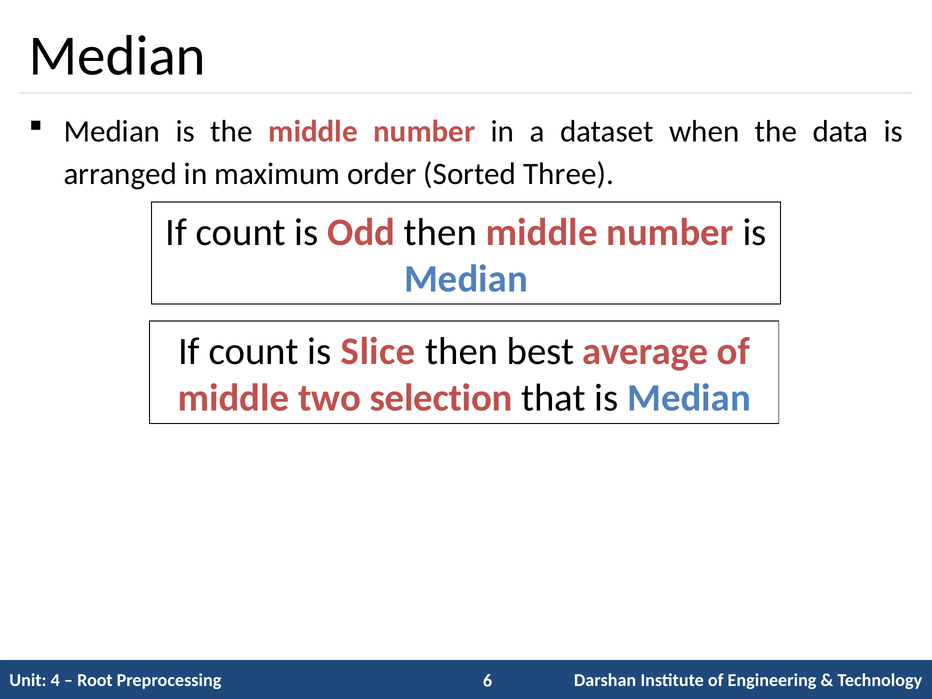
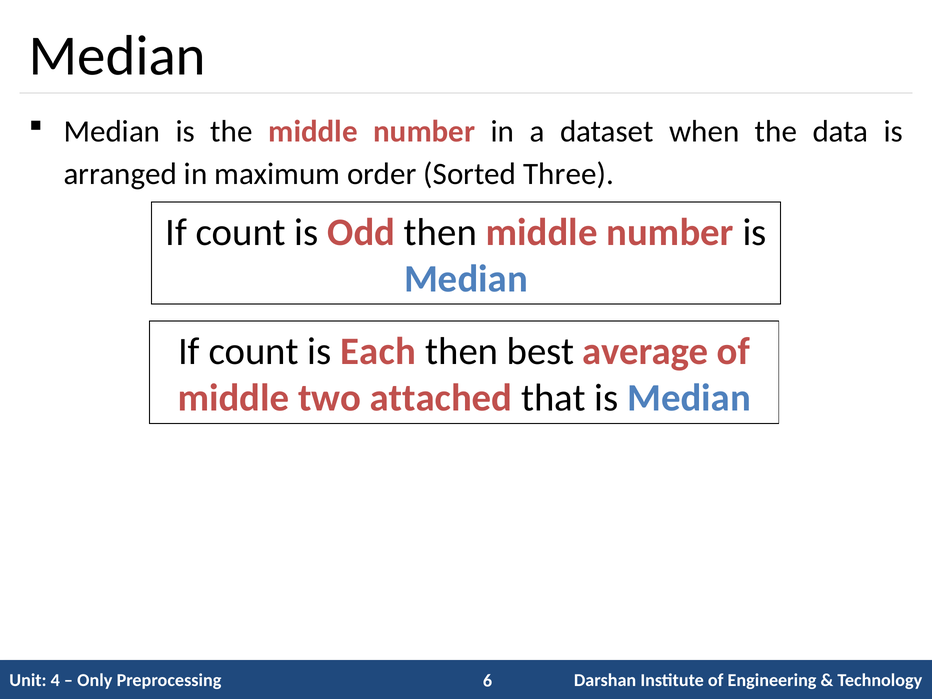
Slice: Slice -> Each (378, 352)
selection: selection -> attached (441, 398)
Root: Root -> Only (95, 680)
